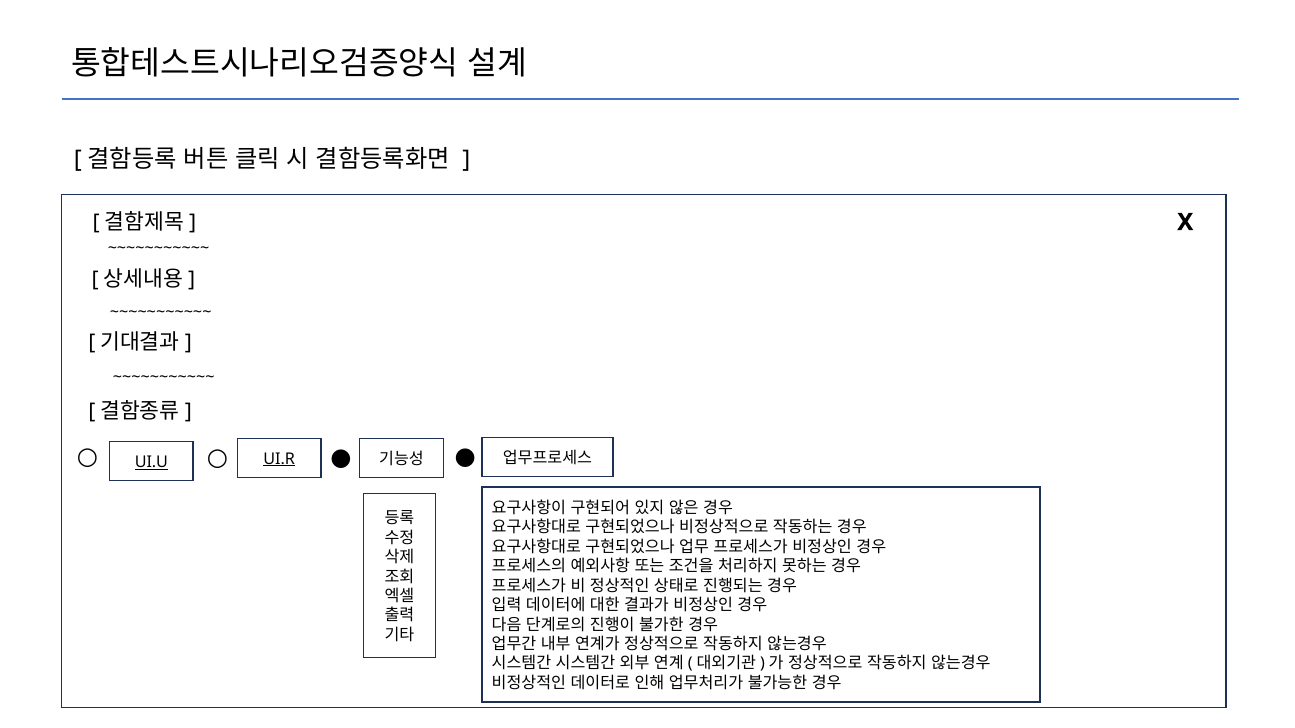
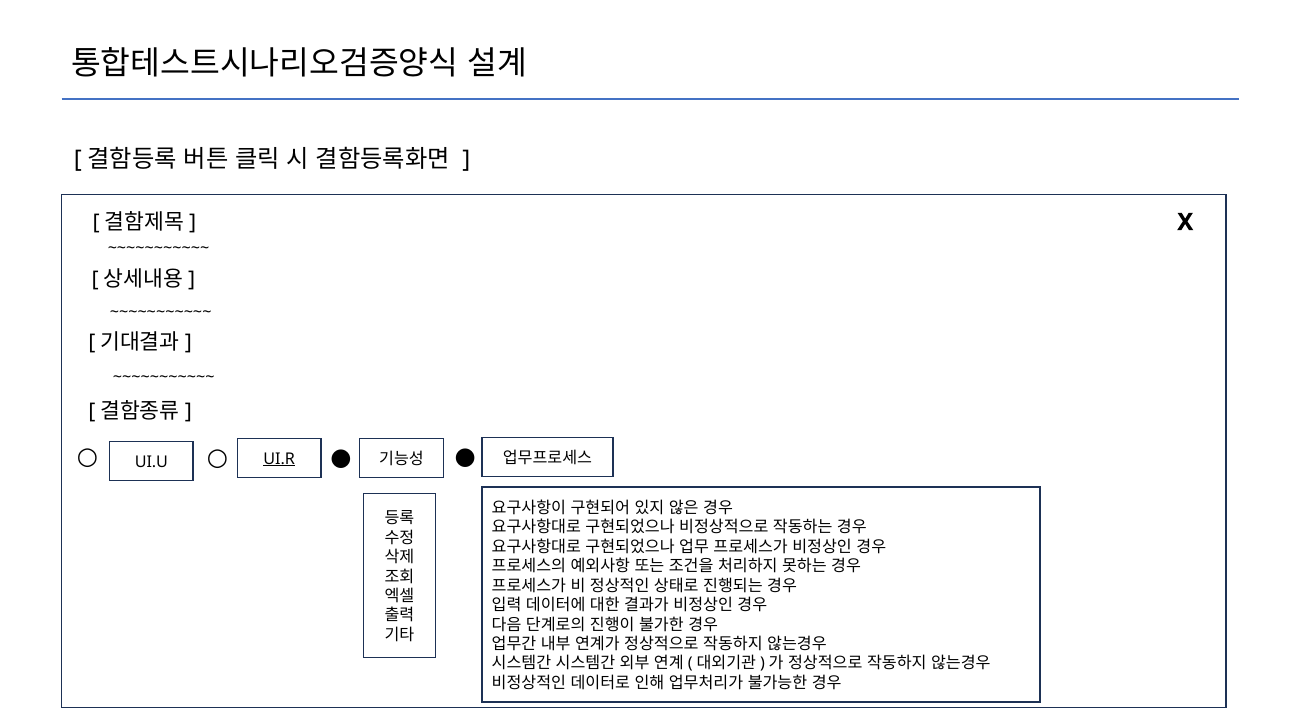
UI.U underline: present -> none (151, 462)
